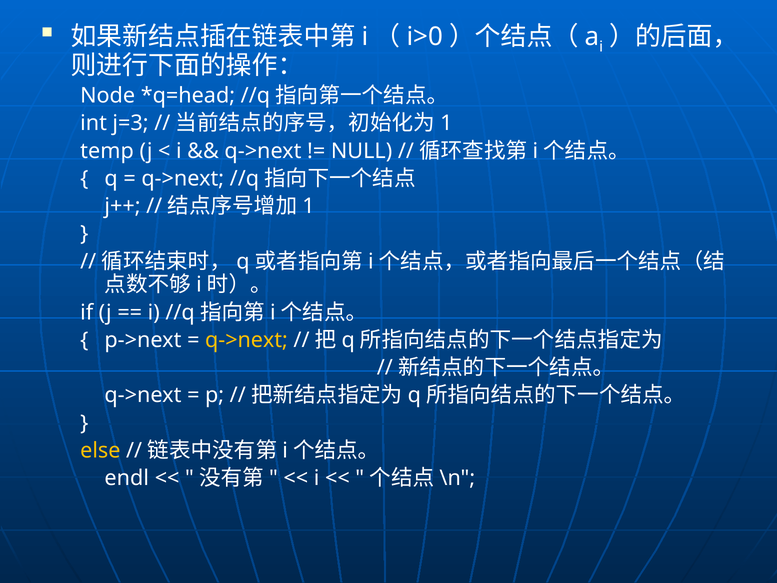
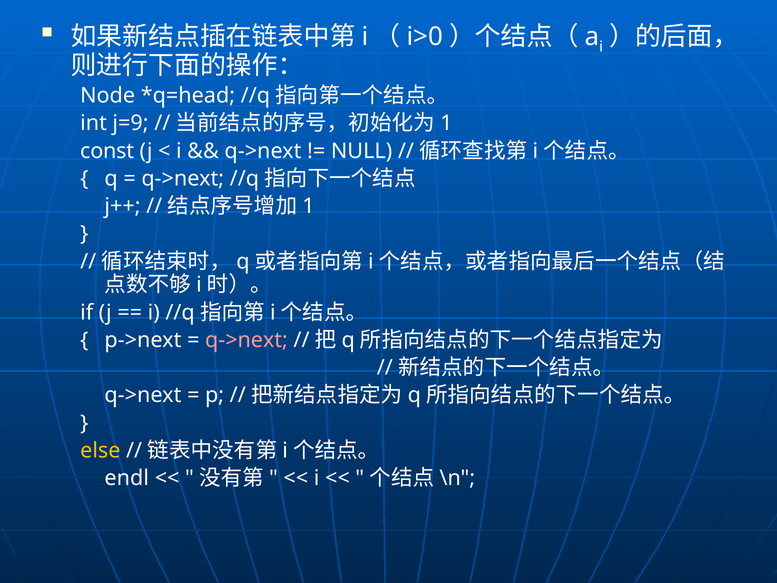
j=3: j=3 -> j=9 (131, 123)
temp: temp -> const (107, 151)
q->next colour: yellow -> pink (247, 340)
